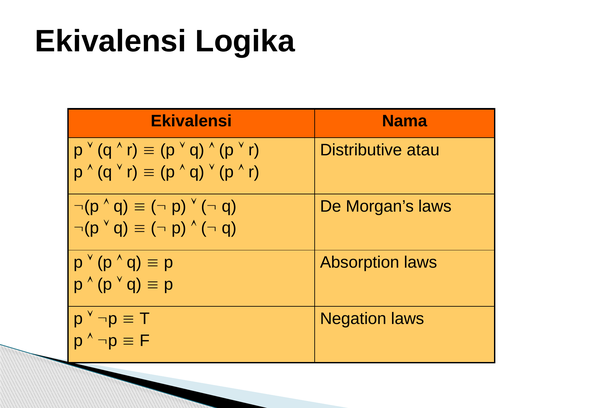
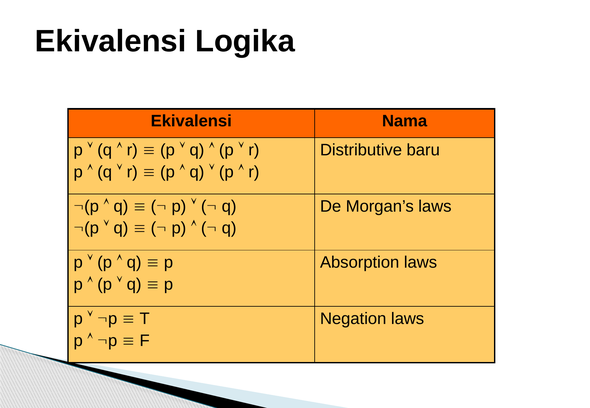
atau: atau -> baru (423, 150)
